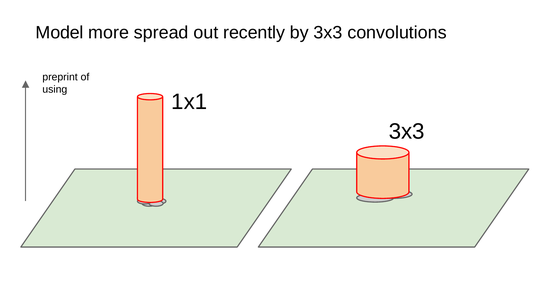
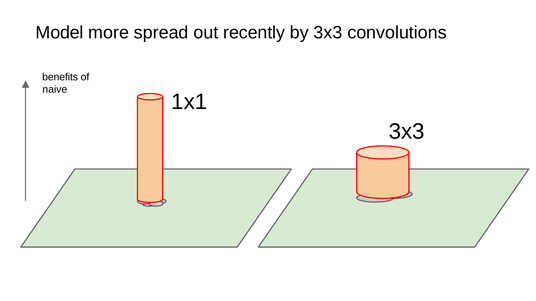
preprint: preprint -> benefits (60, 77)
using: using -> naive (55, 90)
